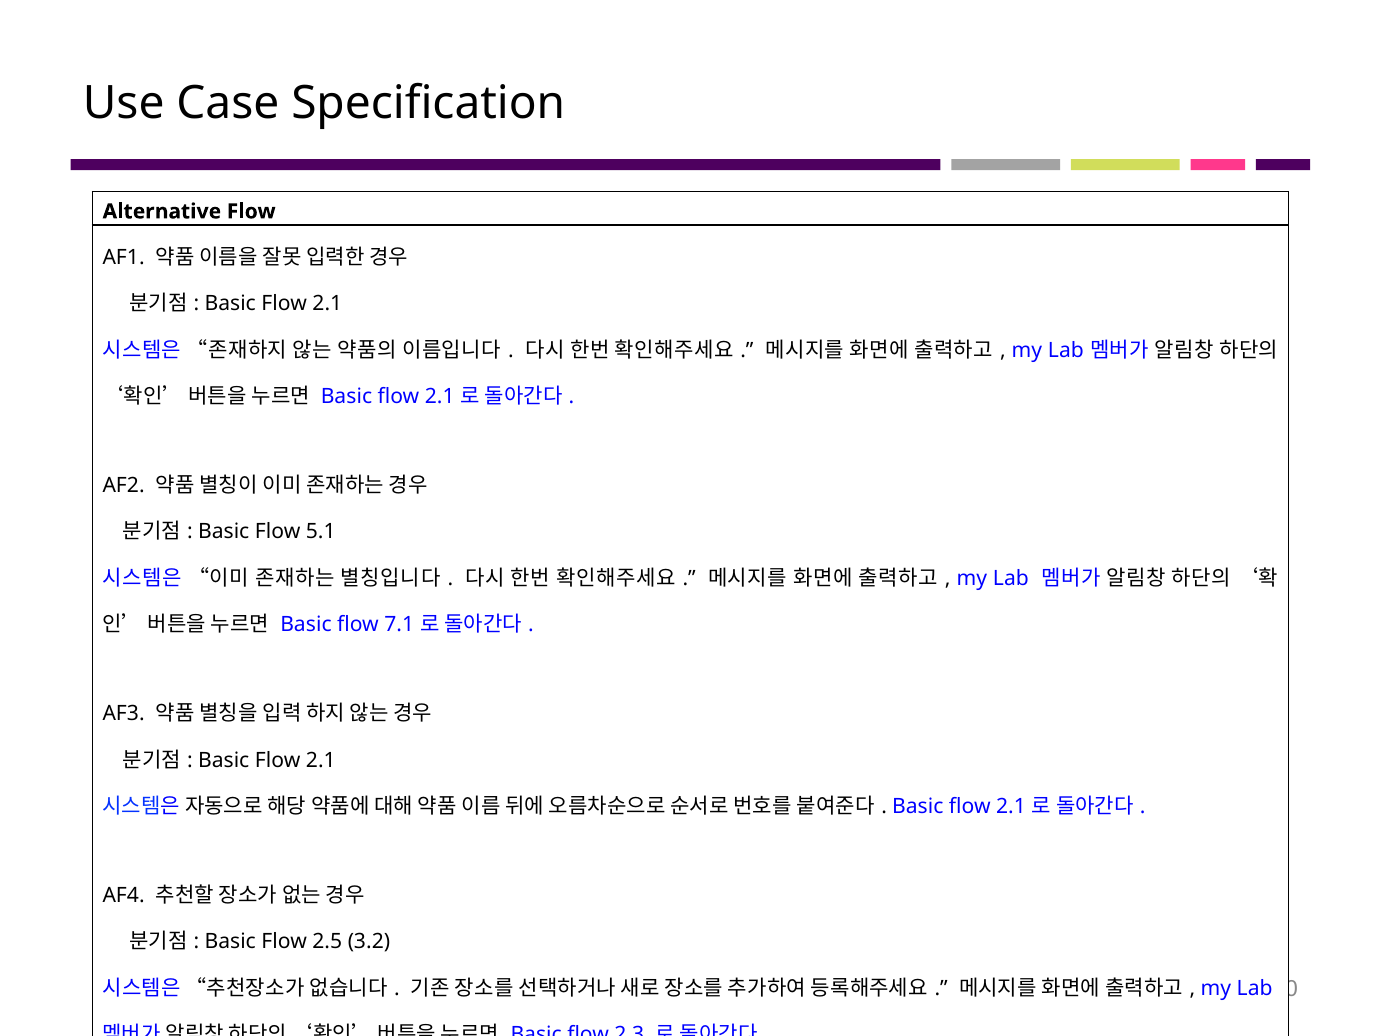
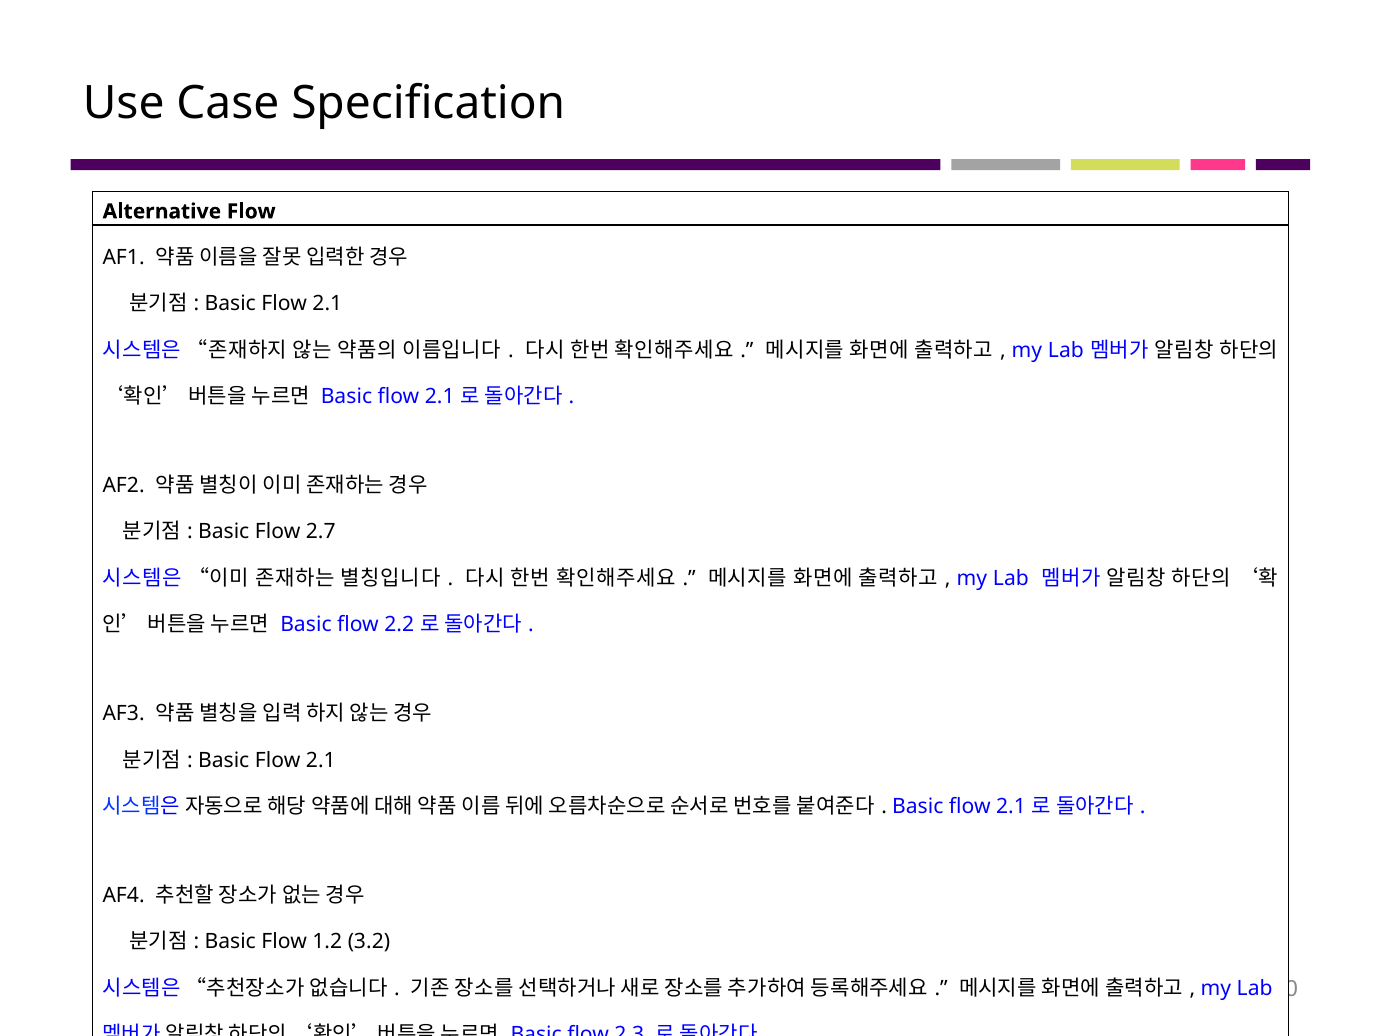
5.1: 5.1 -> 2.7 (321, 532)
7.1: 7.1 -> 2.2 (399, 624)
2.5: 2.5 -> 1.2 (327, 942)
